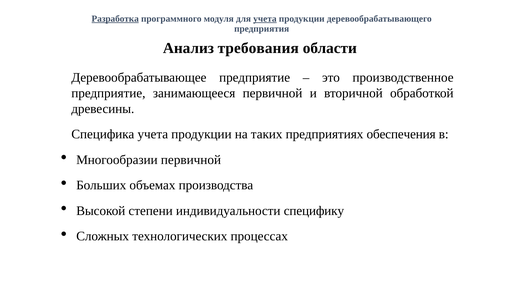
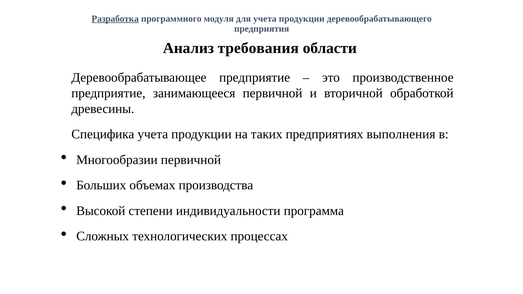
учета underline: present -> none (265, 19)
обеспечения: обеспечения -> выполнения (401, 134)
специфику: специфику -> программа (314, 211)
